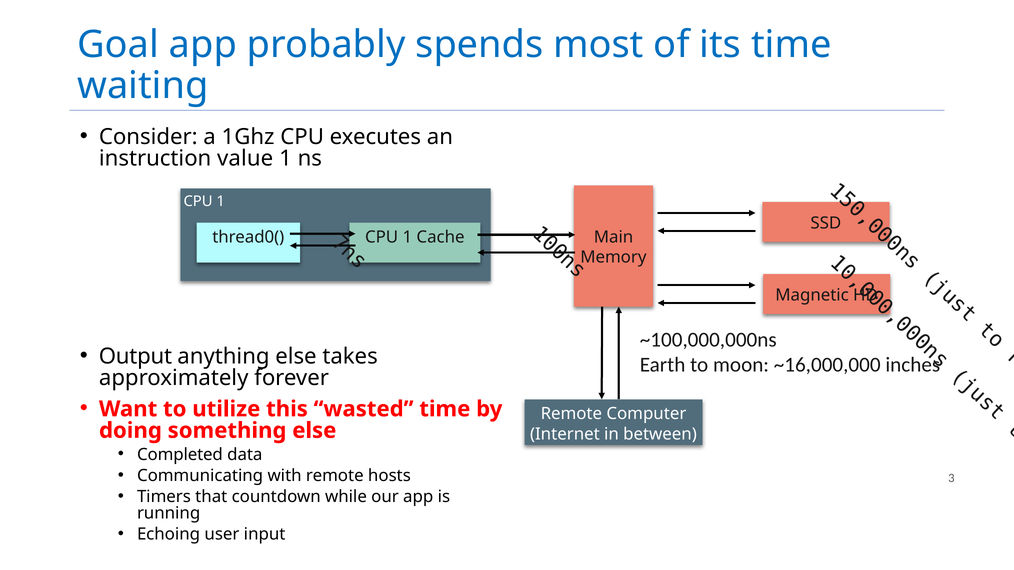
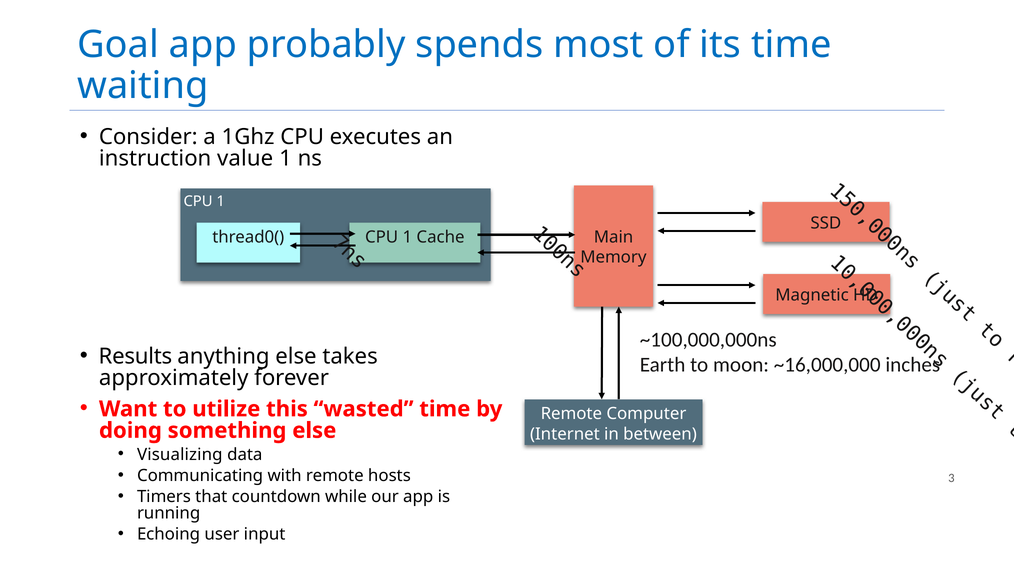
Output: Output -> Results (135, 357)
Completed: Completed -> Visualizing (180, 455)
